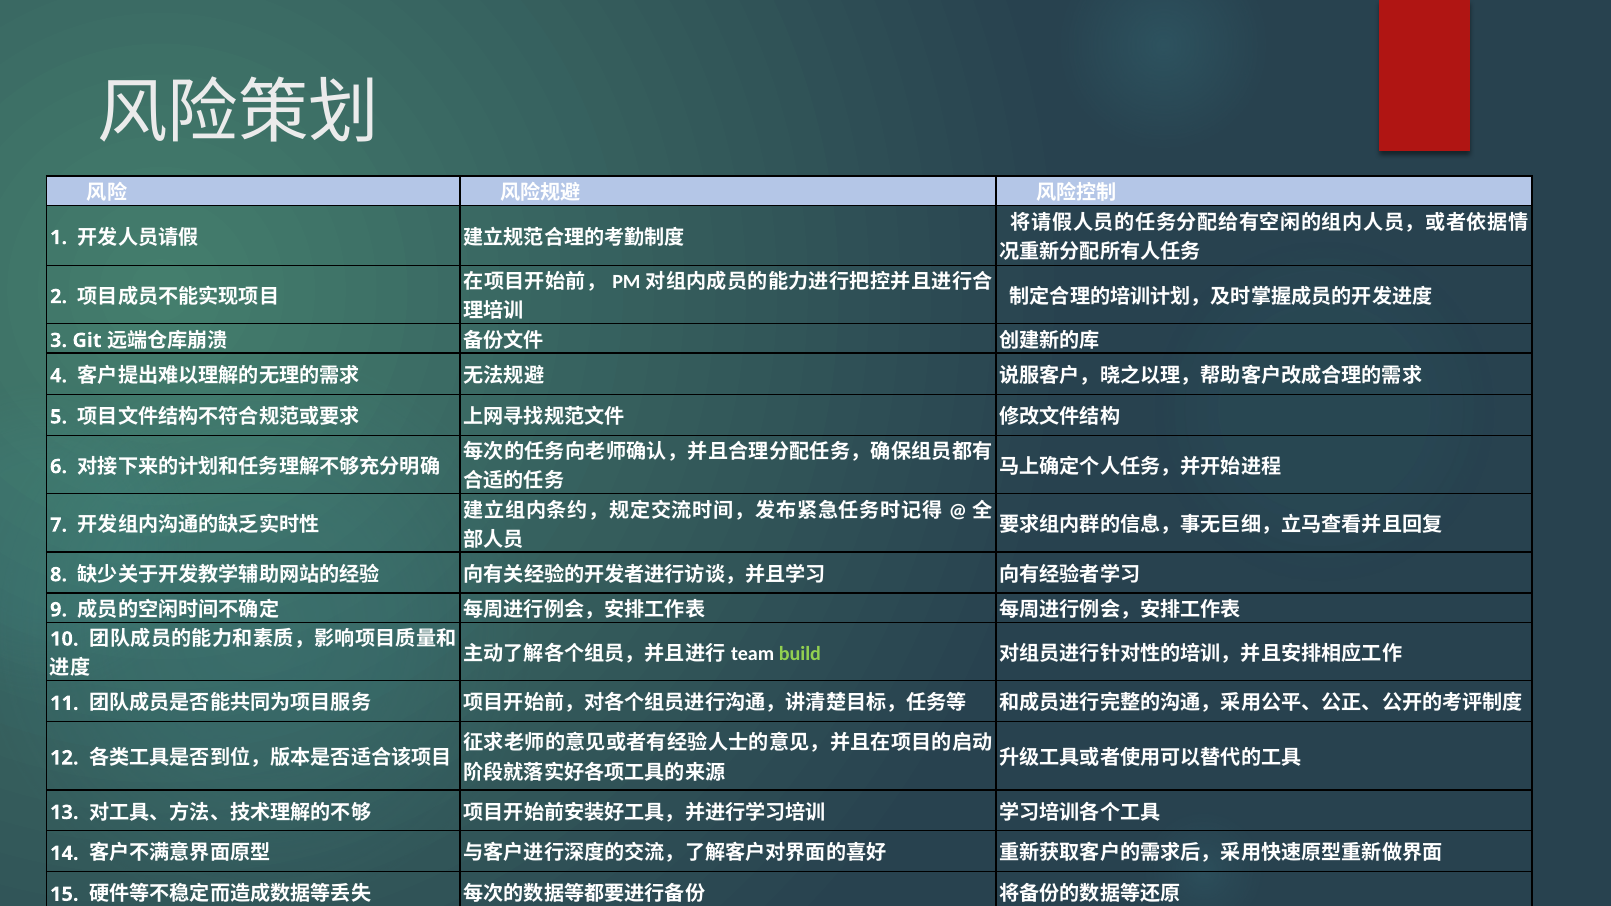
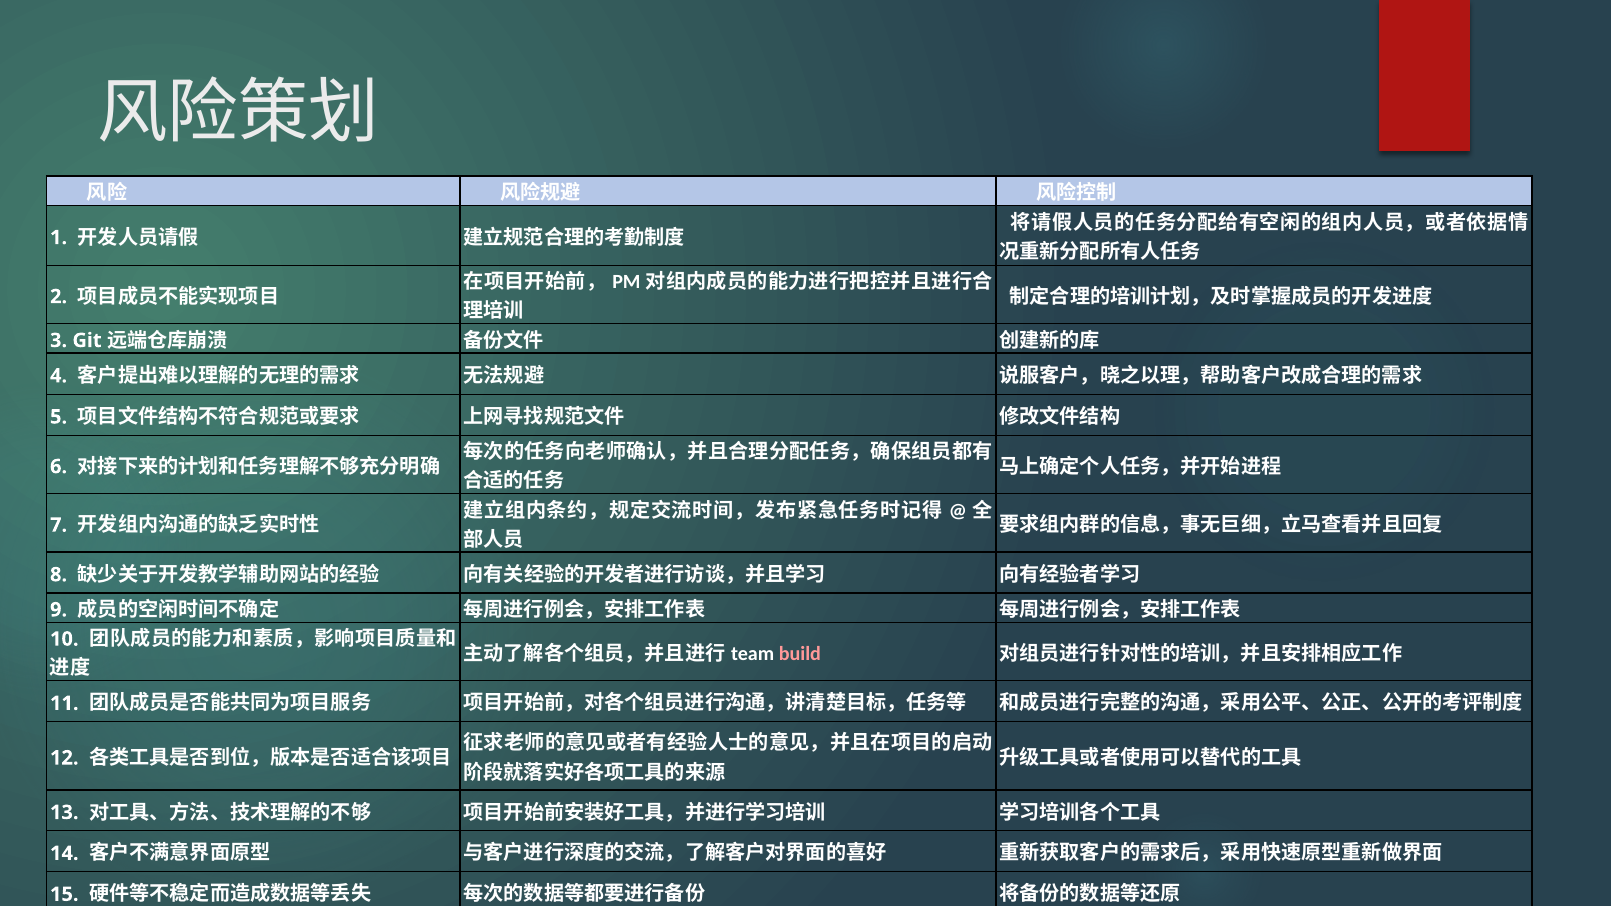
build colour: light green -> pink (800, 654)
